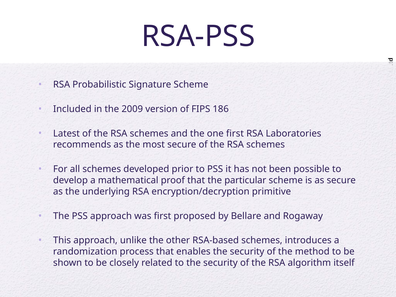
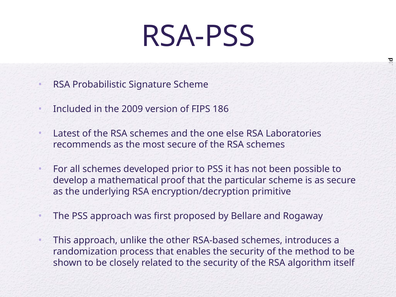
one first: first -> else (235, 133)
